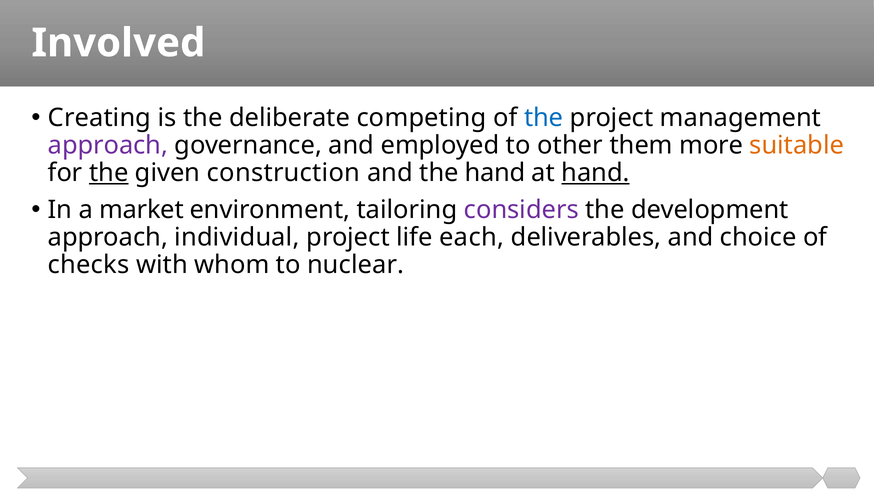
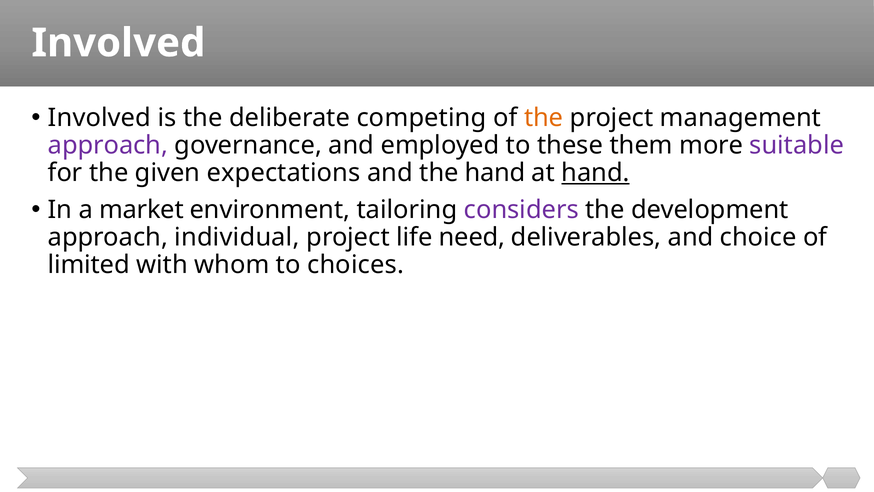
Creating: Creating -> Involved (99, 118)
the colour: blue -> orange (544, 118)
other: other -> these (570, 145)
suitable colour: orange -> purple (797, 145)
the underline: present -> none (109, 173)
construction: construction -> expectations (284, 173)
each: each -> need (472, 237)
checks: checks -> limited (89, 265)
nuclear: nuclear -> choices (356, 265)
